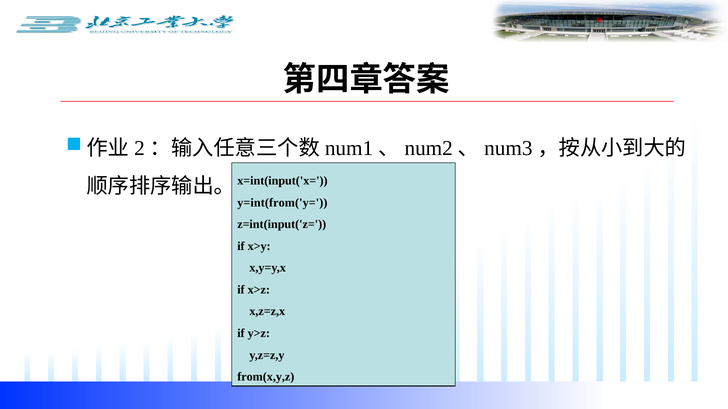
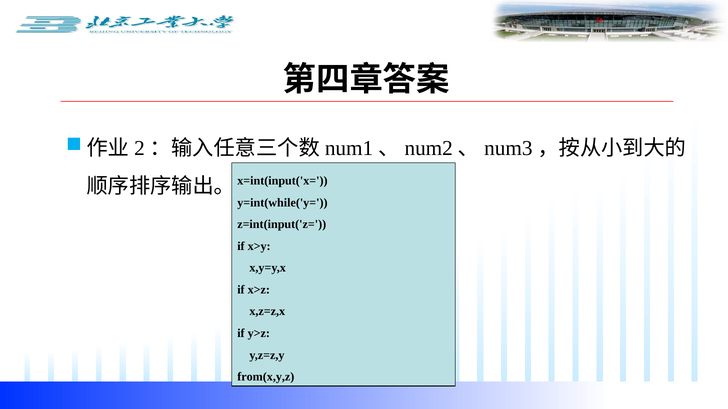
y=int(from('y=: y=int(from('y= -> y=int(while('y= (282, 203)
